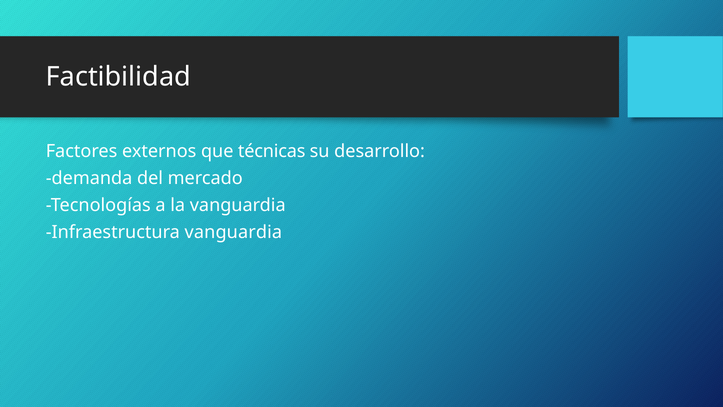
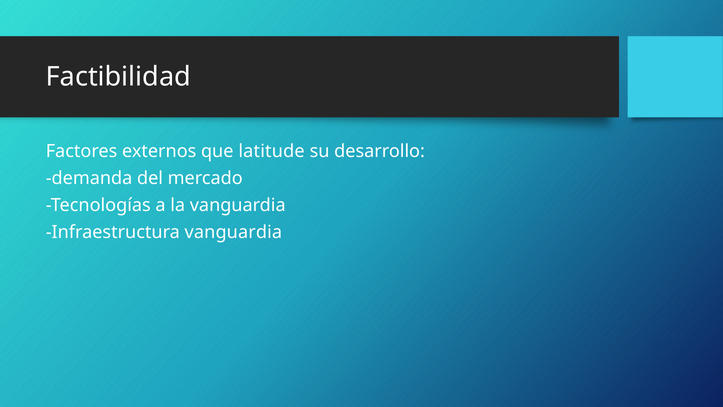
técnicas: técnicas -> latitude (272, 151)
